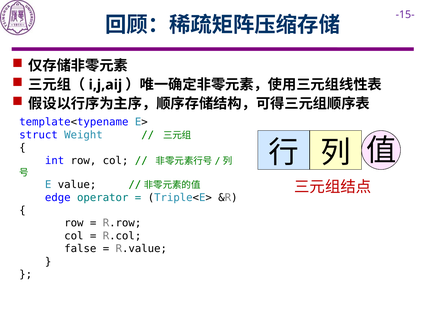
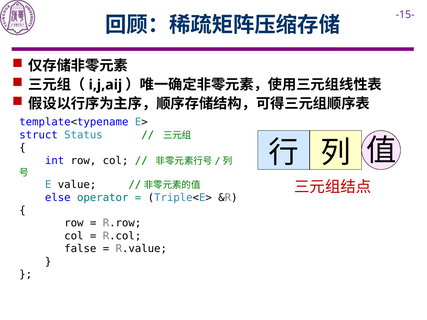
Weight: Weight -> Status (83, 135)
edge: edge -> else (58, 198)
